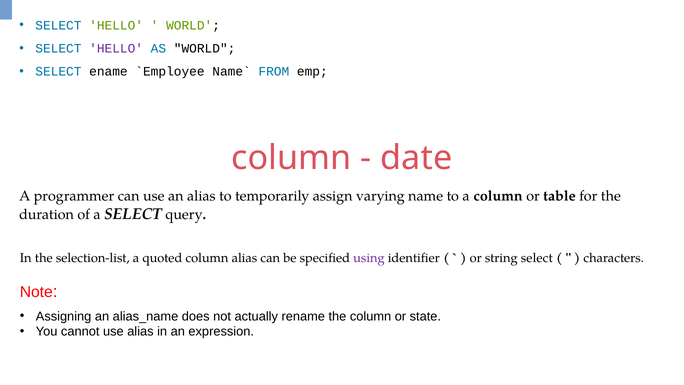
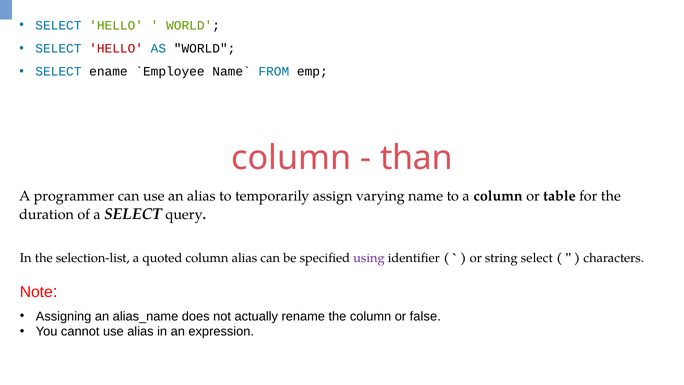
HELLO colour: purple -> red (116, 48)
date: date -> than (417, 158)
state: state -> false (425, 316)
